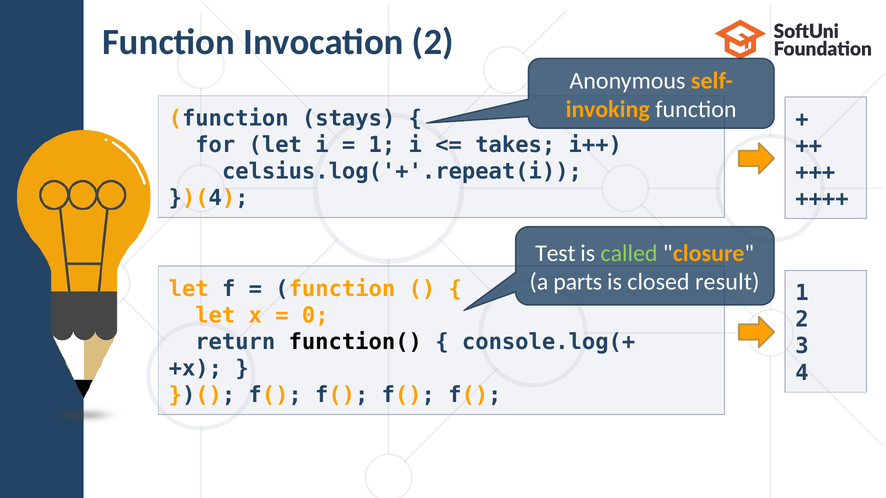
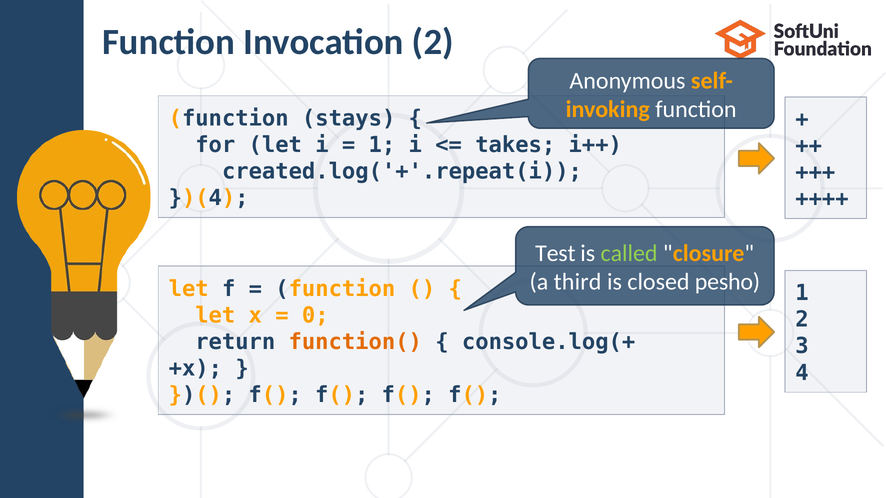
celsius.log('+'.repeat(i: celsius.log('+'.repeat(i -> created.log('+'.repeat(i (402, 172)
parts: parts -> third (578, 282)
result: result -> pesho (727, 282)
function( colour: black -> orange (355, 342)
